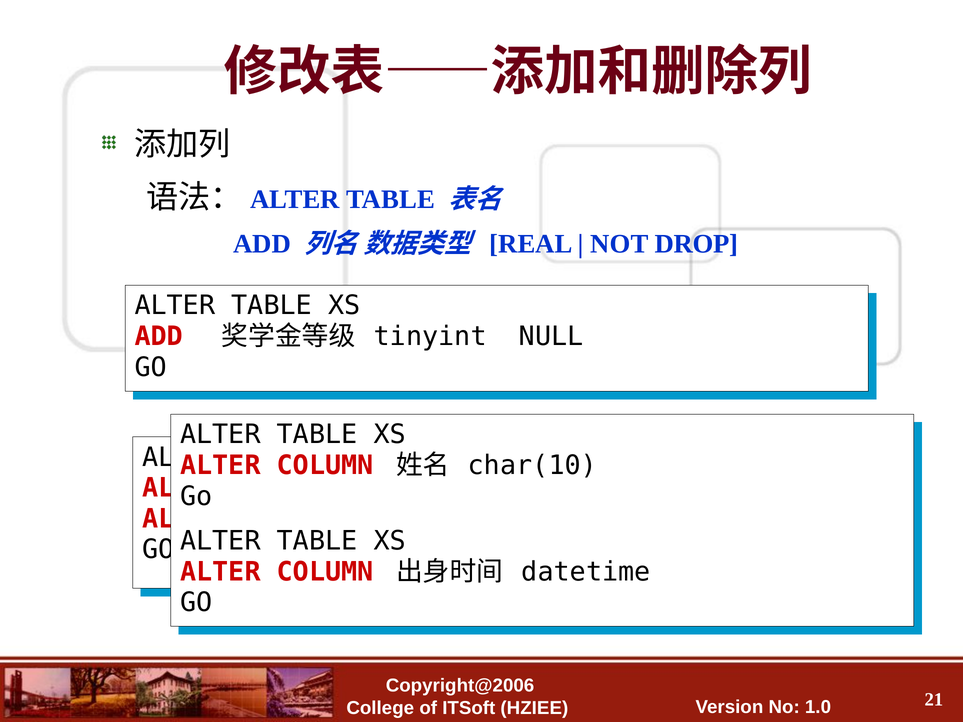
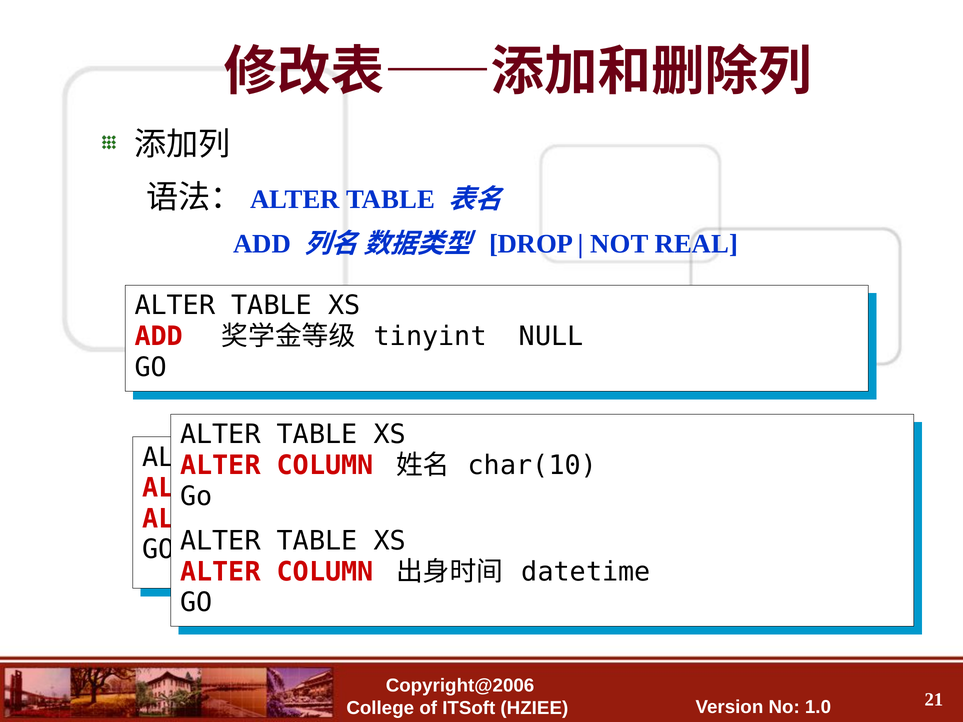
REAL: REAL -> DROP (531, 244)
DROP: DROP -> REAL (696, 244)
